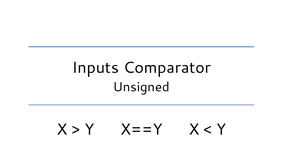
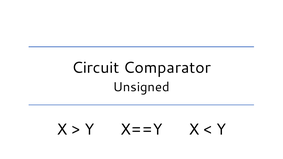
Inputs: Inputs -> Circuit (95, 68)
